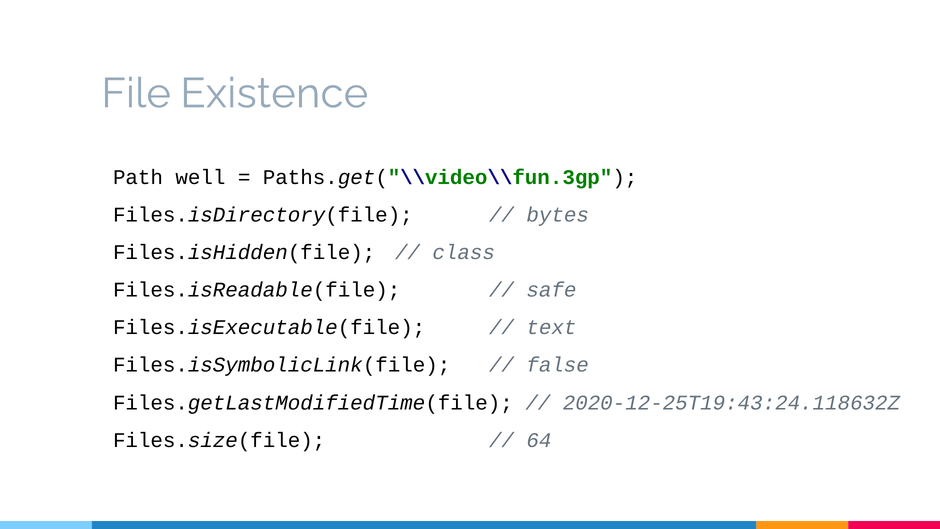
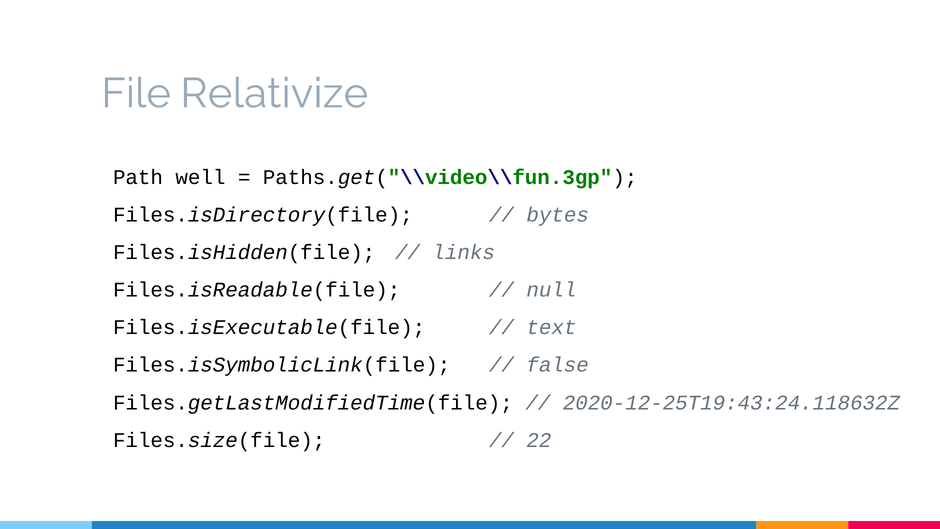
Existence: Existence -> Relativize (274, 93)
class: class -> links (464, 252)
safe: safe -> null (551, 290)
64: 64 -> 22 (539, 440)
